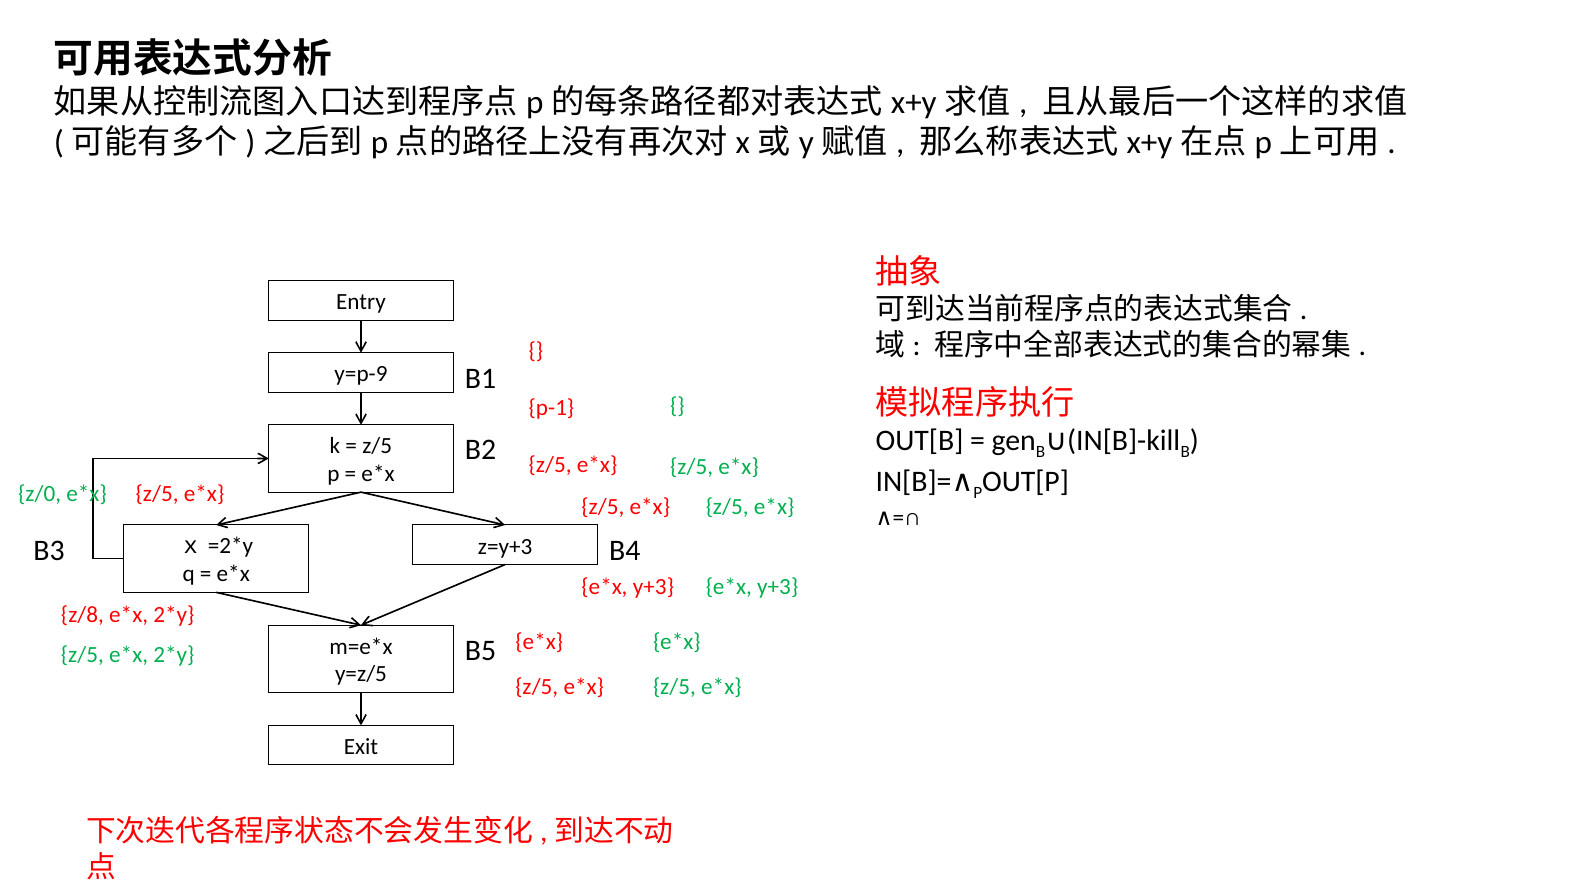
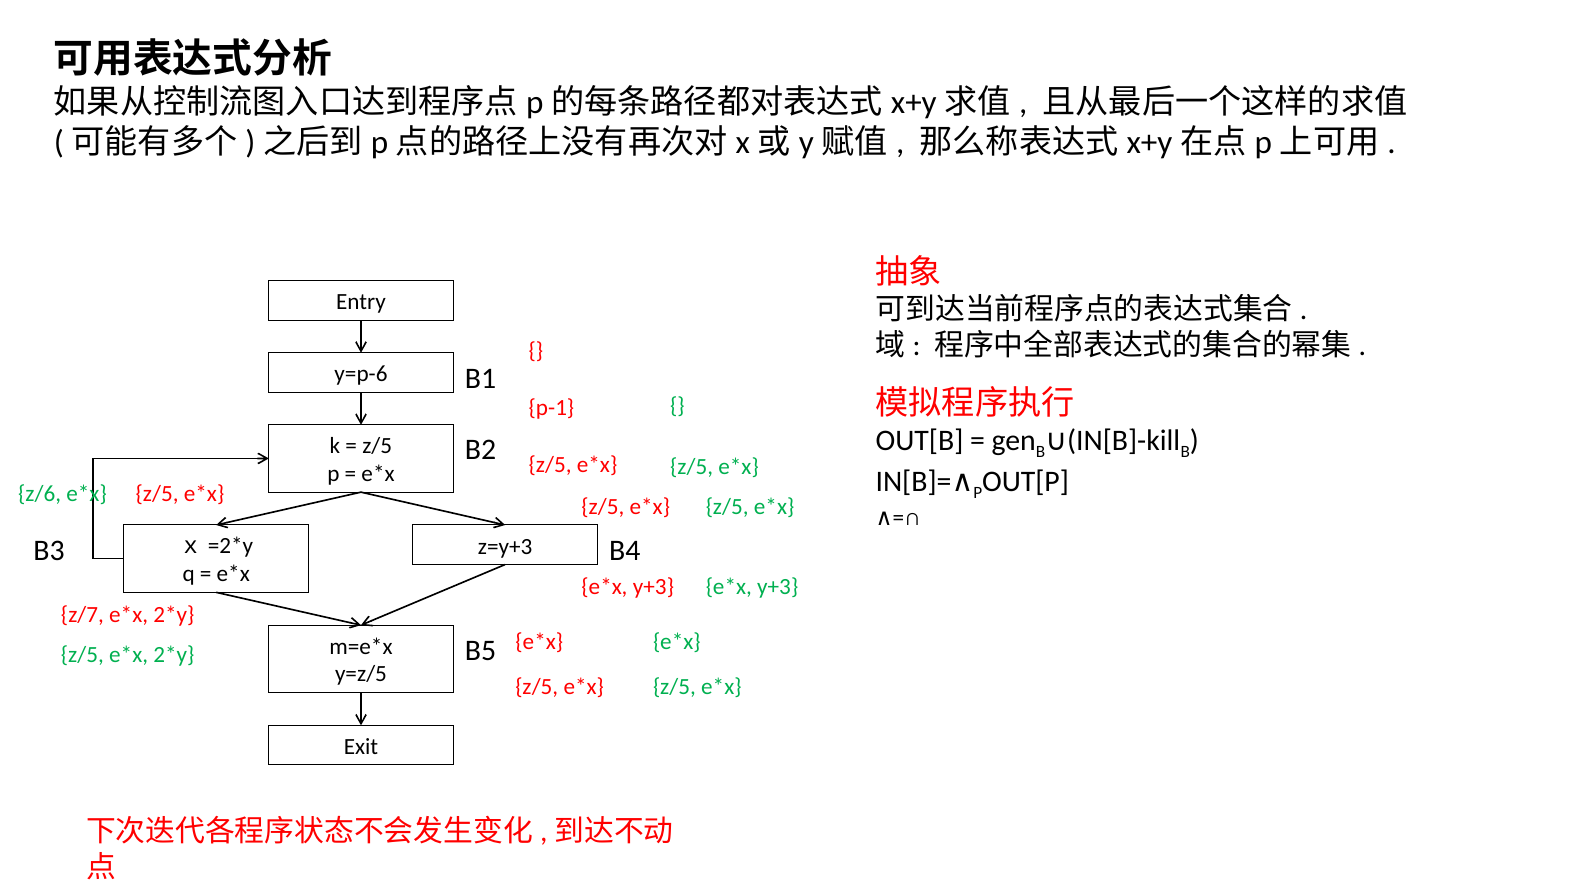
y=p-9: y=p-9 -> y=p-6 (361, 374)
z/0: z/0 -> z/6 (40, 494)
z/8: z/8 -> z/7 (82, 614)
